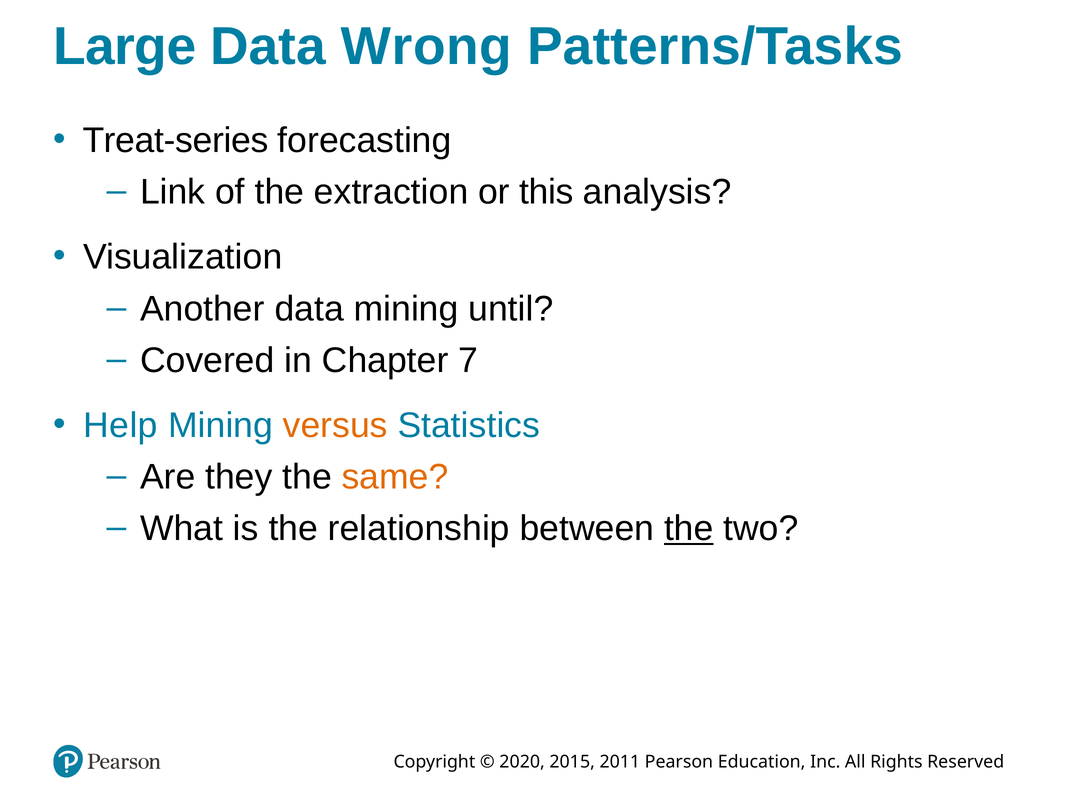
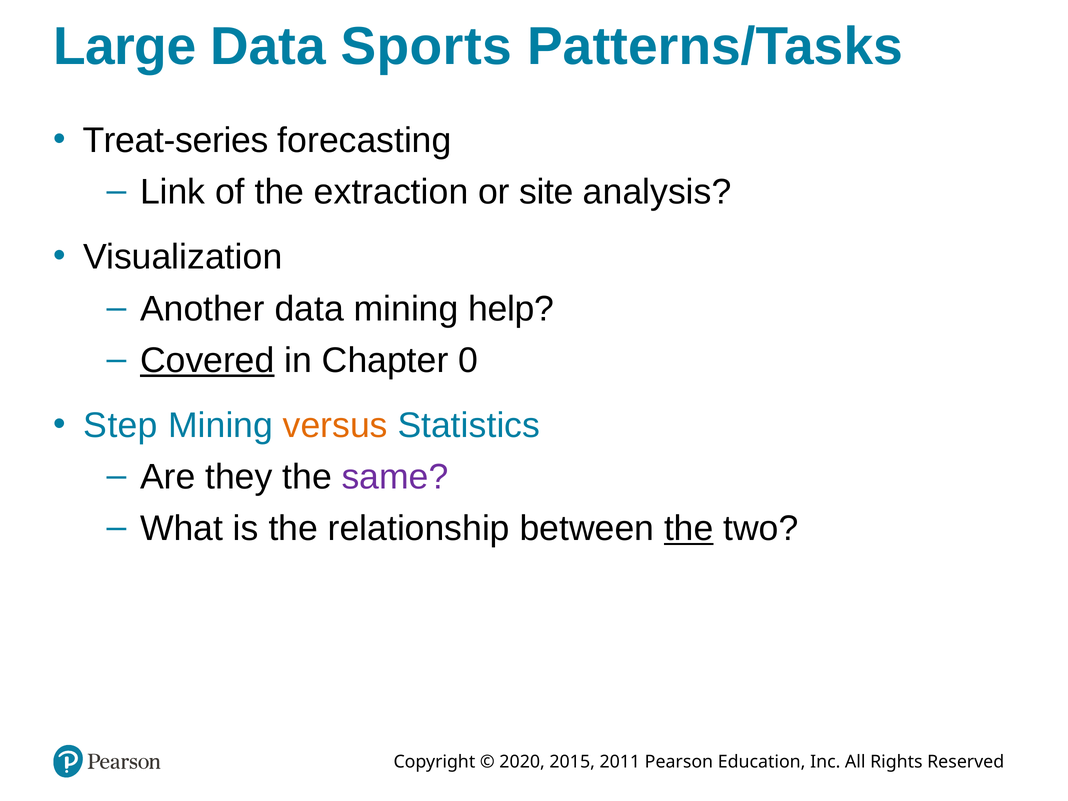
Wrong: Wrong -> Sports (426, 46)
this: this -> site (547, 192)
until: until -> help (511, 309)
Covered underline: none -> present (207, 360)
7: 7 -> 0 (468, 360)
Help: Help -> Step (121, 425)
same colour: orange -> purple (395, 477)
